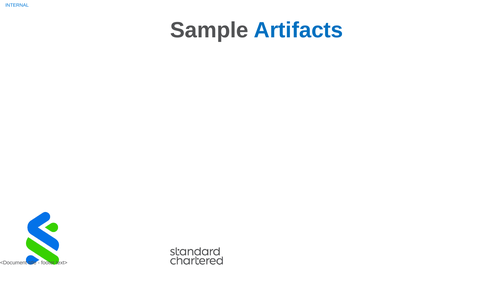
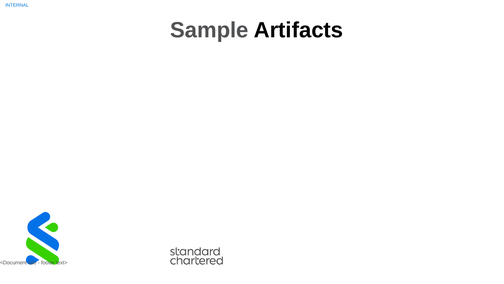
Artifacts colour: blue -> black (299, 30)
